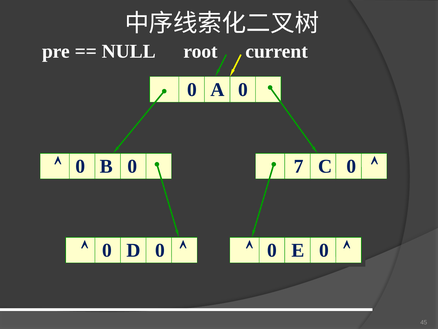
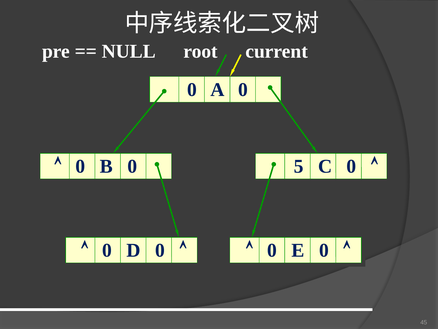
7: 7 -> 5 (299, 166)
